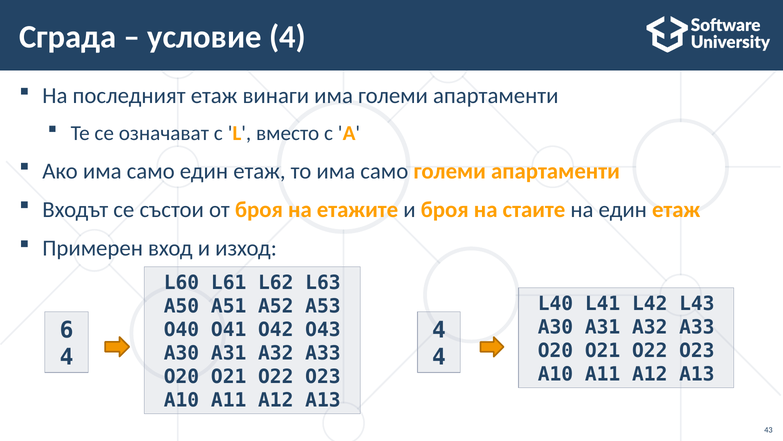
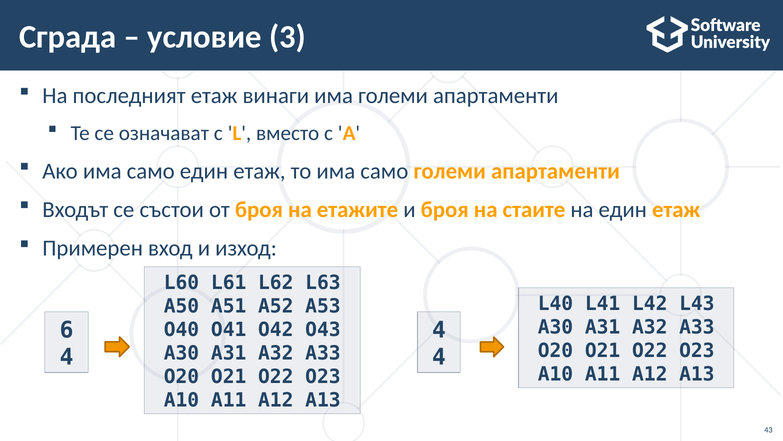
условие 4: 4 -> 3 (287, 37)
